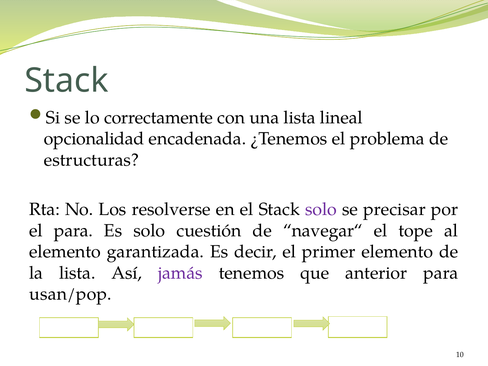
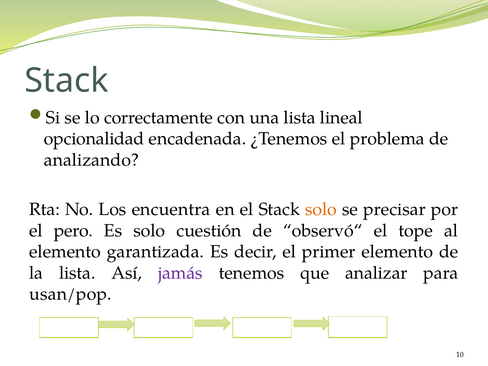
estructuras: estructuras -> analizando (91, 160)
resolverse: resolverse -> encuentra (171, 209)
solo colour: purple -> orange (321, 209)
el para: para -> pero (73, 231)
navegar“: navegar“ -> observó“ (323, 231)
anterior: anterior -> analizar (376, 273)
